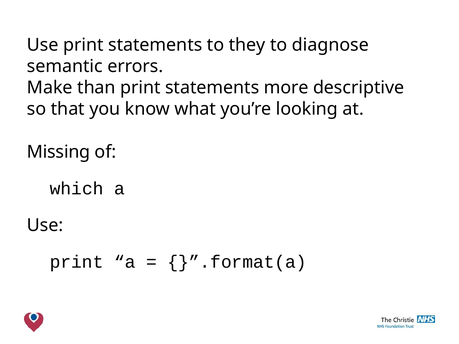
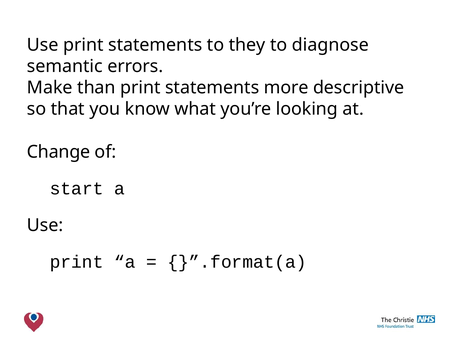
Missing: Missing -> Change (59, 152)
which: which -> start (77, 189)
